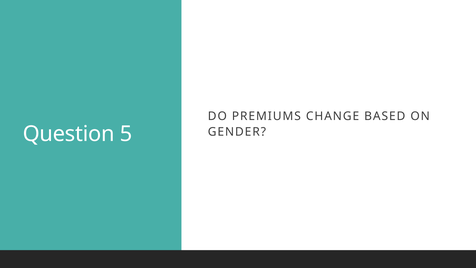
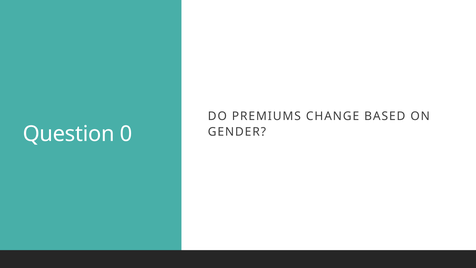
5: 5 -> 0 (126, 134)
